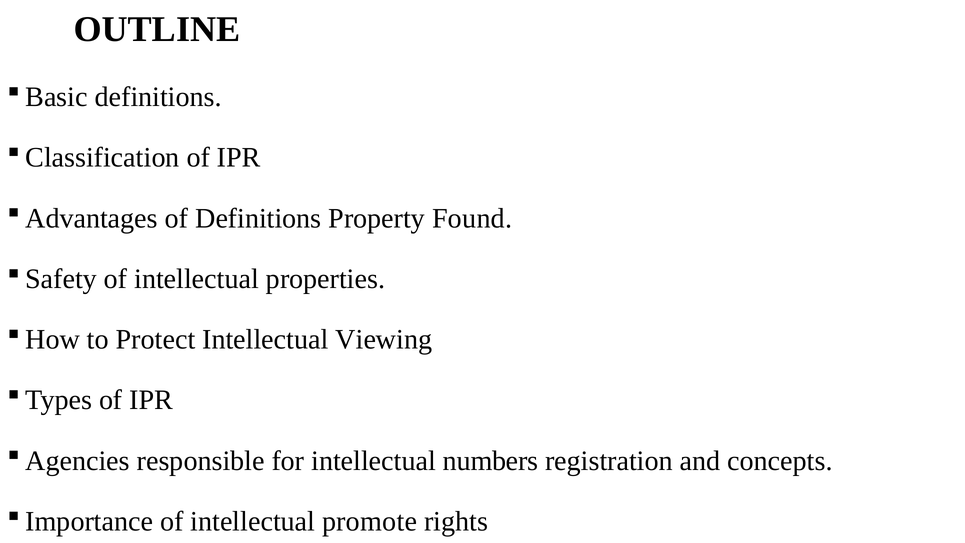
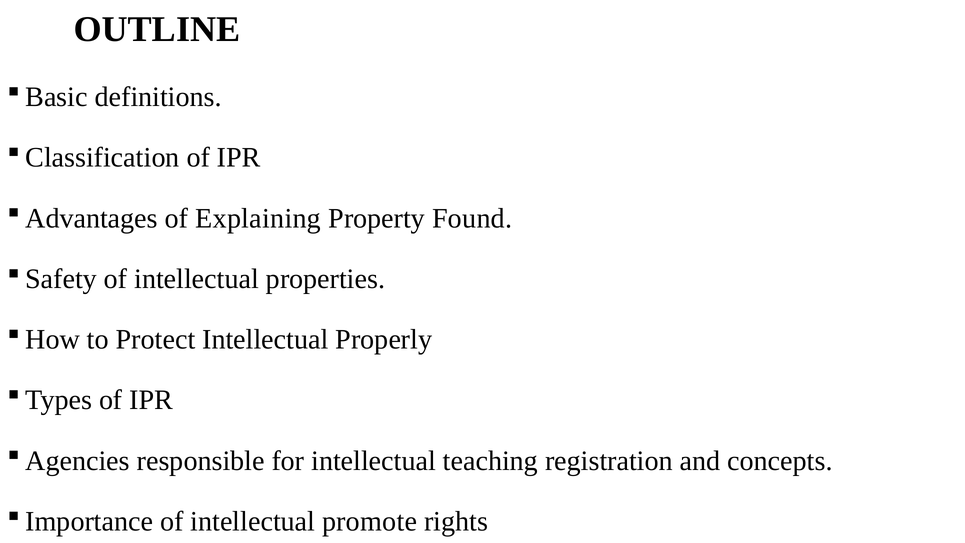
of Definitions: Definitions -> Explaining (258, 218)
Viewing: Viewing -> Properly (384, 339)
numbers: numbers -> teaching (490, 461)
